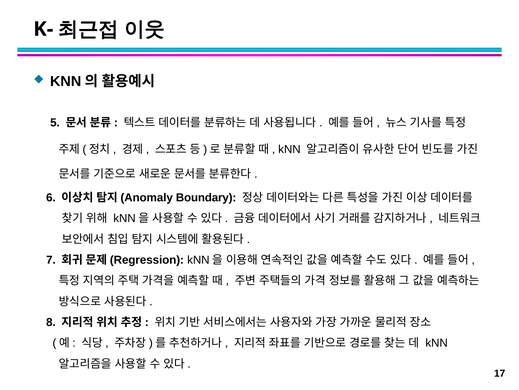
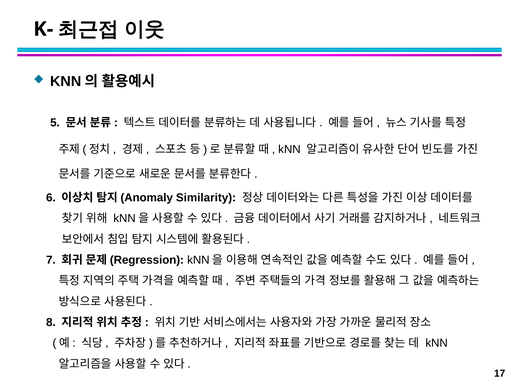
Boundary: Boundary -> Similarity (206, 197)
